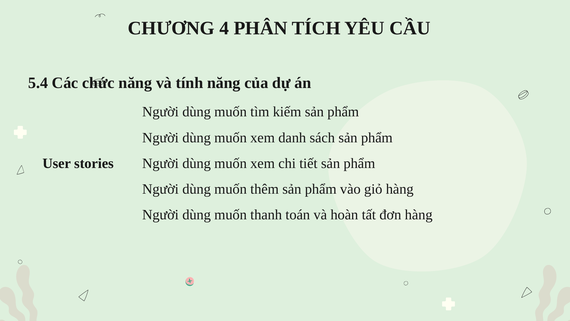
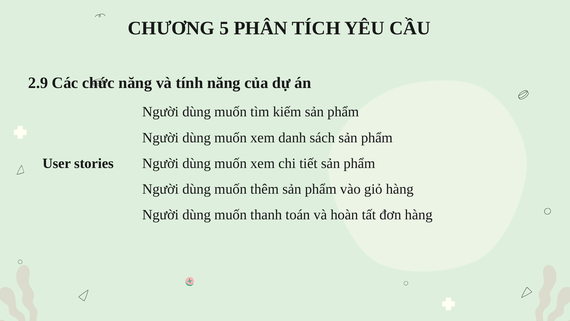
4: 4 -> 5 (224, 28)
5.4: 5.4 -> 2.9 (38, 83)
